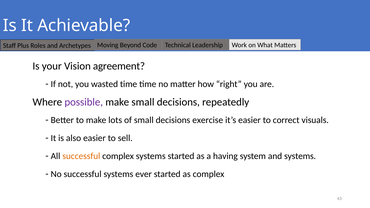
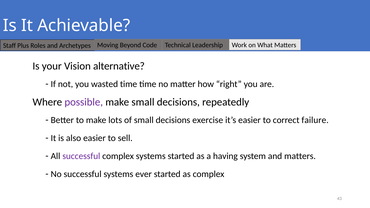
agreement: agreement -> alternative (119, 66)
visuals: visuals -> failure (315, 120)
successful colour: orange -> purple (81, 156)
and systems: systems -> matters (300, 156)
